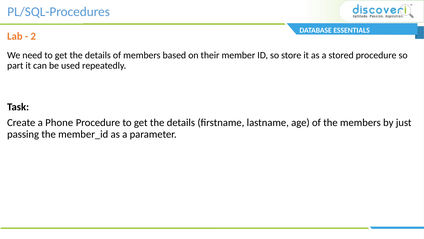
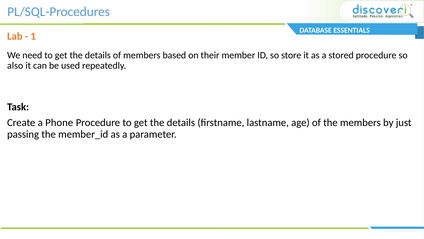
2: 2 -> 1 (33, 36)
part: part -> also (15, 66)
